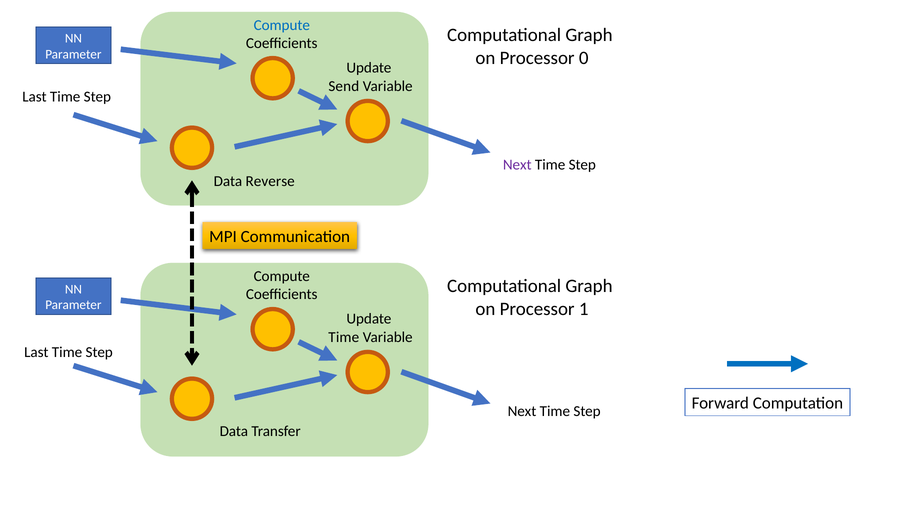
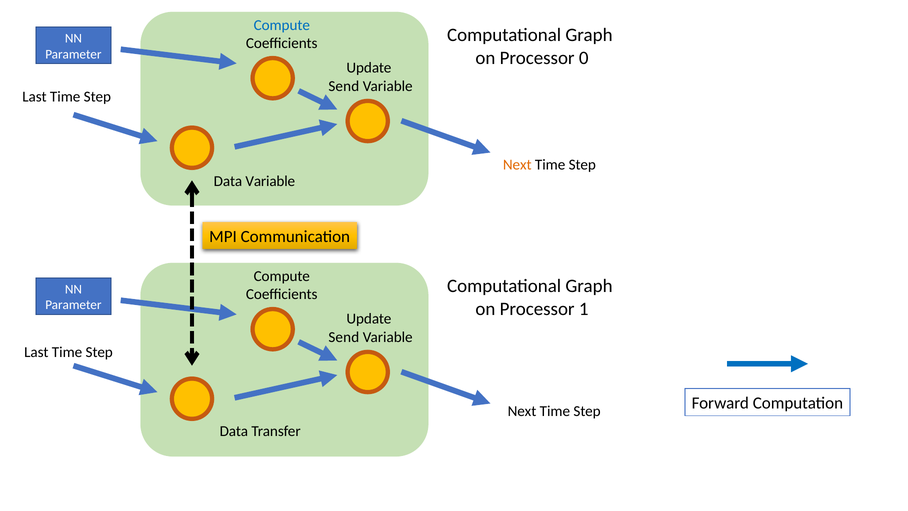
Next colour: purple -> orange (517, 165)
Data Reverse: Reverse -> Variable (270, 181)
Time: Time -> Send (344, 337)
